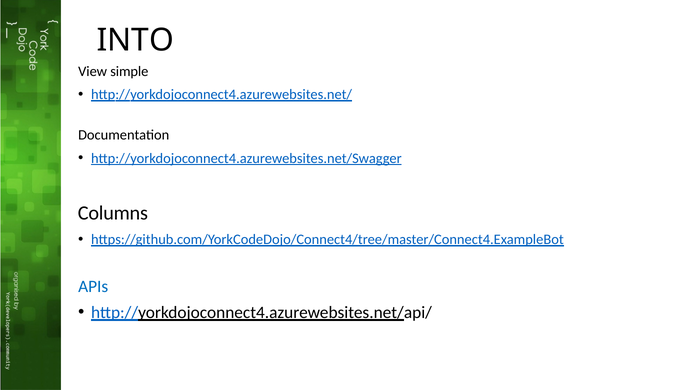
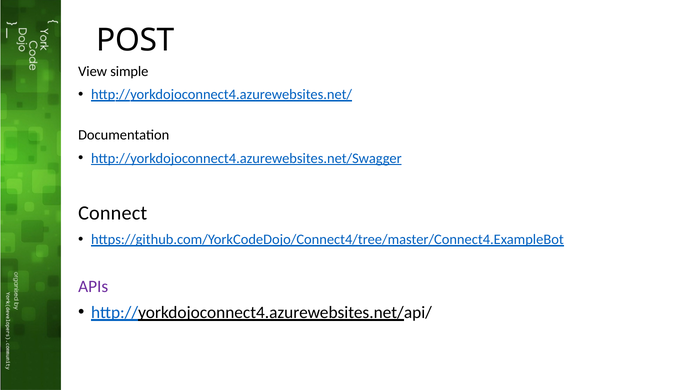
INTO: INTO -> POST (135, 40)
Columns: Columns -> Connect (113, 213)
APIs colour: blue -> purple (93, 286)
